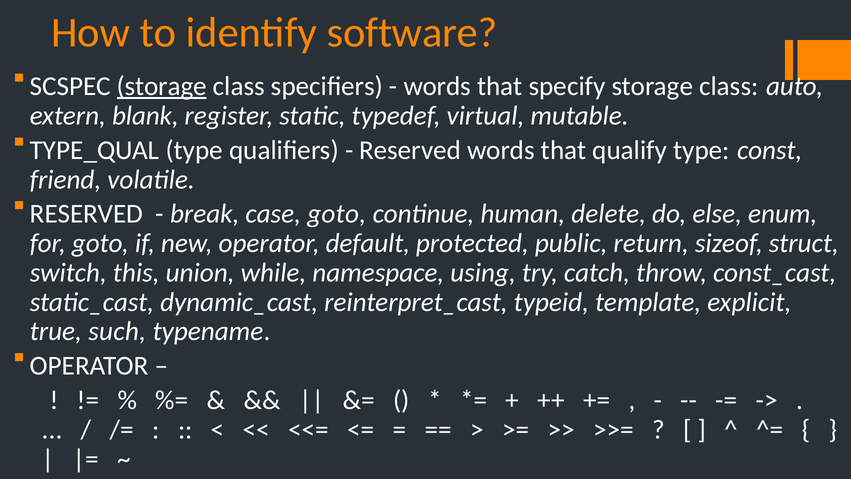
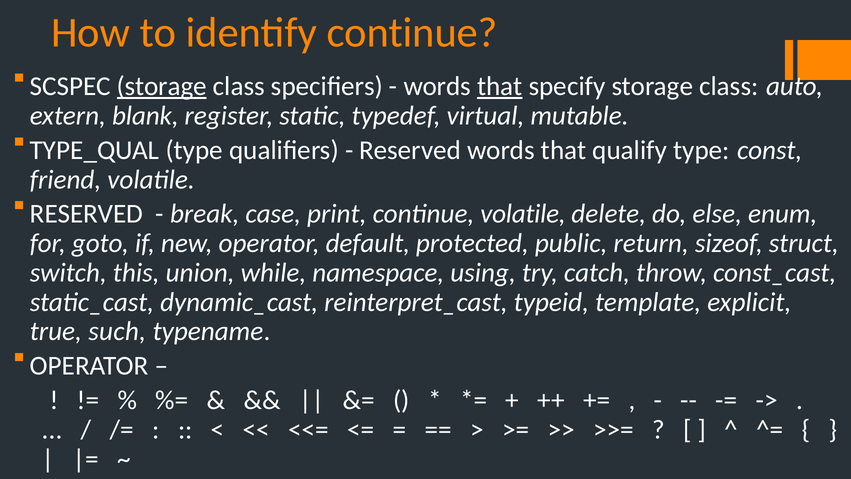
identify software: software -> continue (412, 33)
that underline: none -> present (500, 86)
case goto: goto -> print (337, 214)
continue human: human -> volatile (523, 214)
